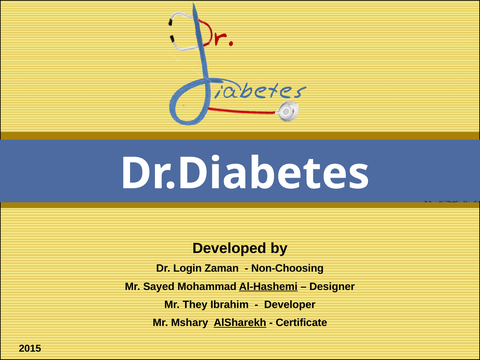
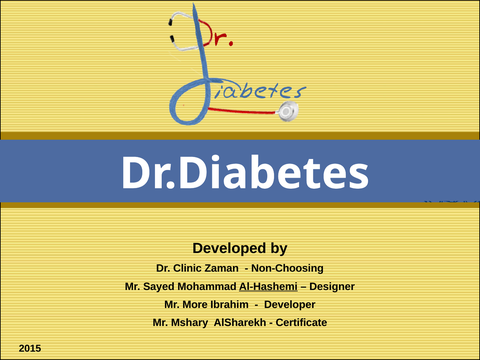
Login: Login -> Clinic (187, 268)
They: They -> More (195, 305)
AlSharekh underline: present -> none (240, 323)
